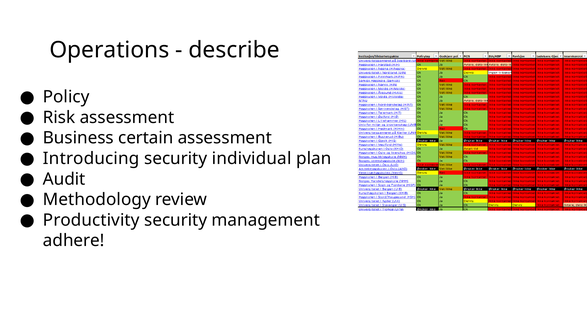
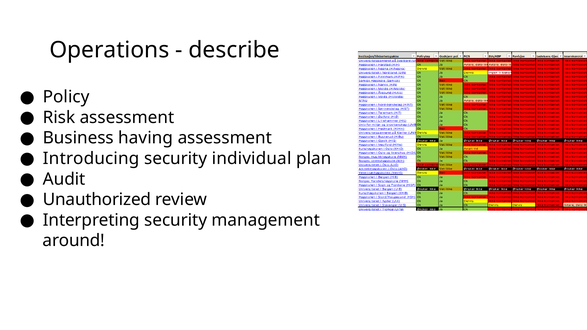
certain: certain -> having (146, 138)
Methodology: Methodology -> Unauthorized (97, 200)
Productivity: Productivity -> Interpreting (91, 220)
adhere: adhere -> around (74, 241)
